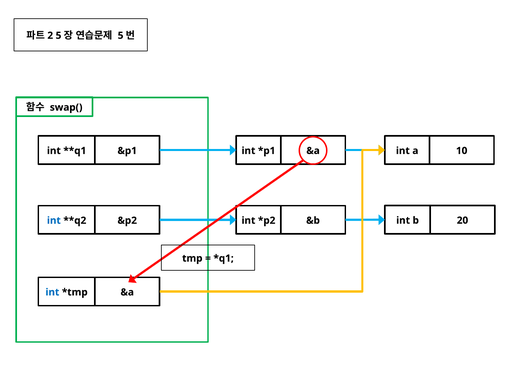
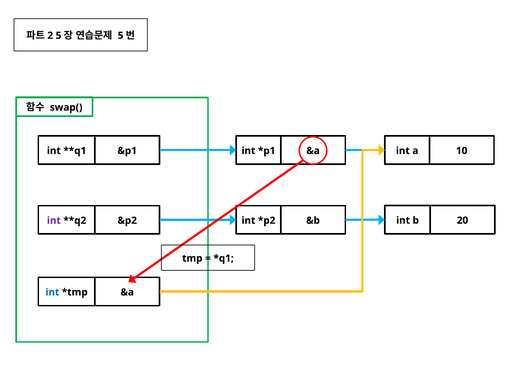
int colour: blue -> purple (54, 220)
